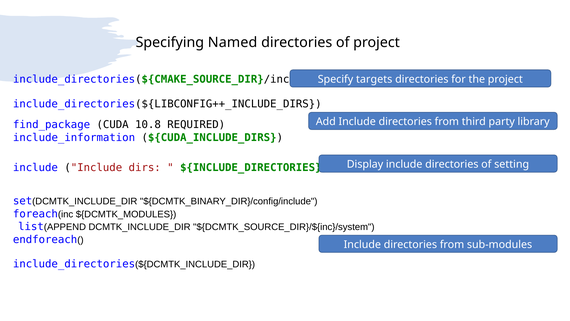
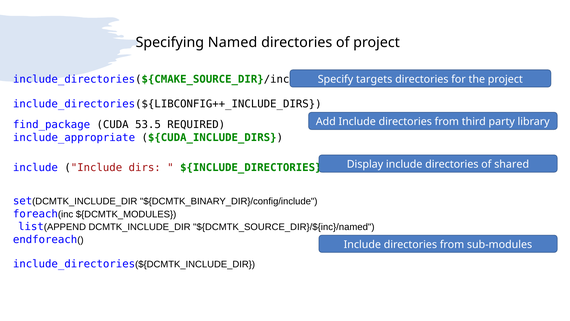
10.8: 10.8 -> 53.5 (148, 125)
include_information: include_information -> include_appropriate (74, 137)
setting: setting -> shared (512, 164)
${DCMTK_SOURCE_DIR}/${inc}/system: ${DCMTK_SOURCE_DIR}/${inc}/system -> ${DCMTK_SOURCE_DIR}/${inc}/named (284, 227)
